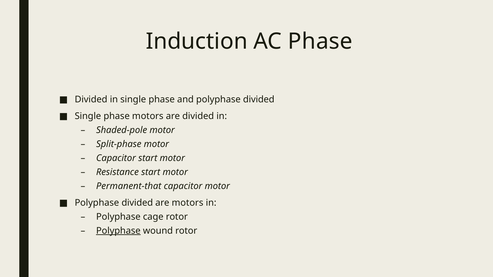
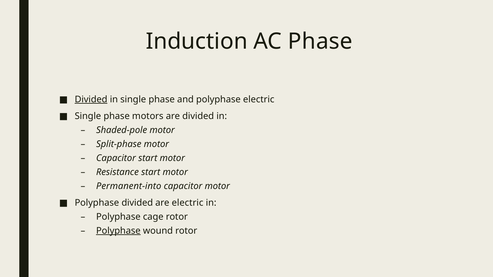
Divided underline: none -> present (91, 100)
and polyphase divided: divided -> electric (259, 100)
Permanent-that: Permanent-that -> Permanent-into (129, 186)
are motors: motors -> electric (188, 203)
